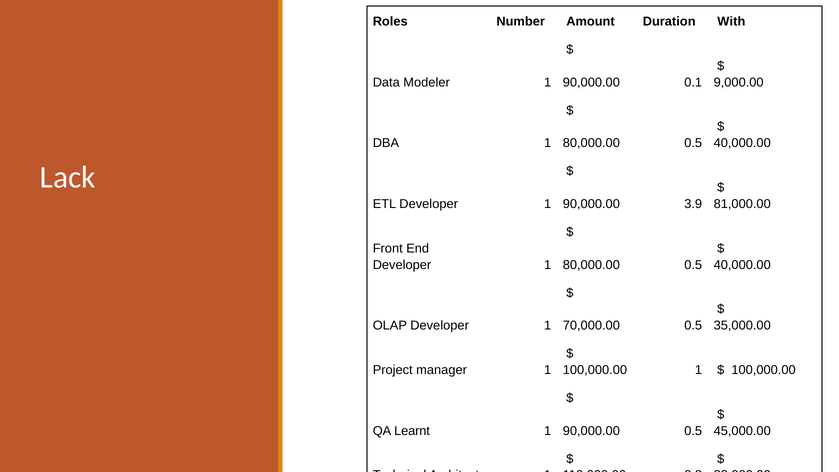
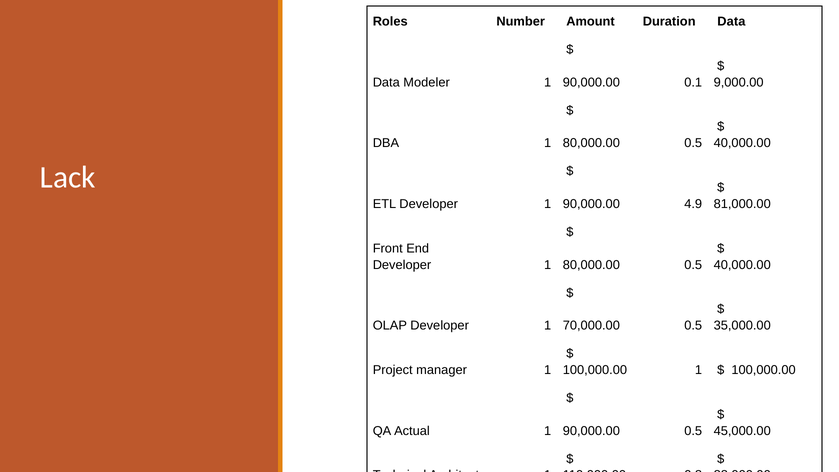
Duration With: With -> Data (731, 22)
3.9: 3.9 -> 4.9 (693, 204)
Learnt: Learnt -> Actual (412, 431)
